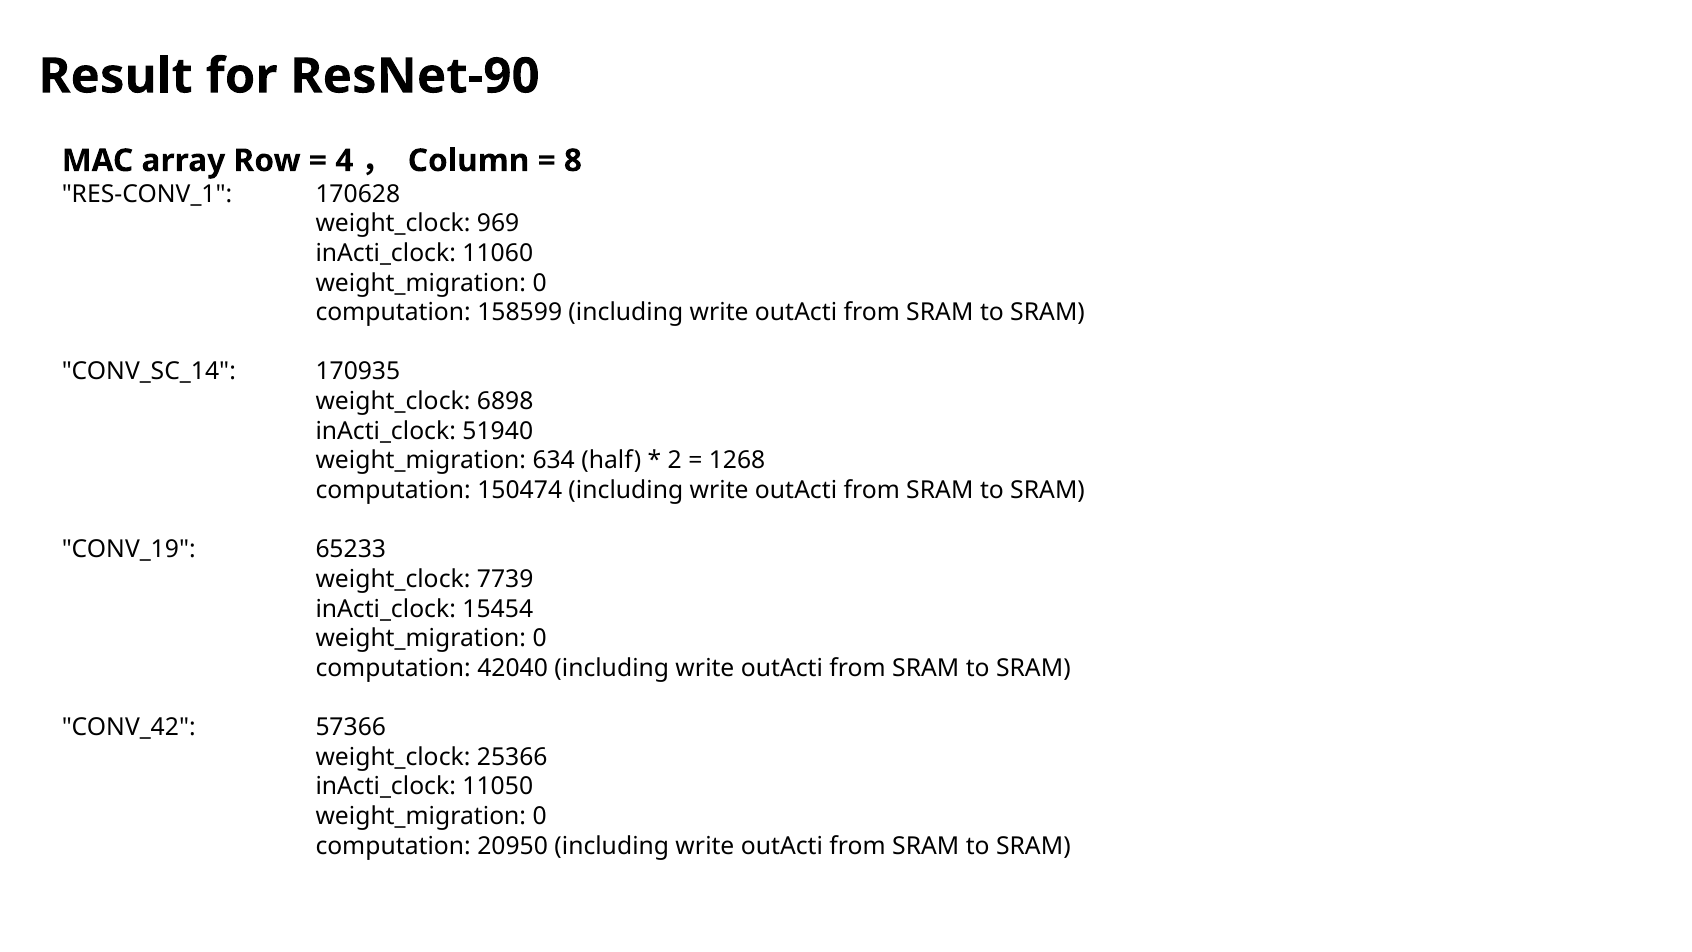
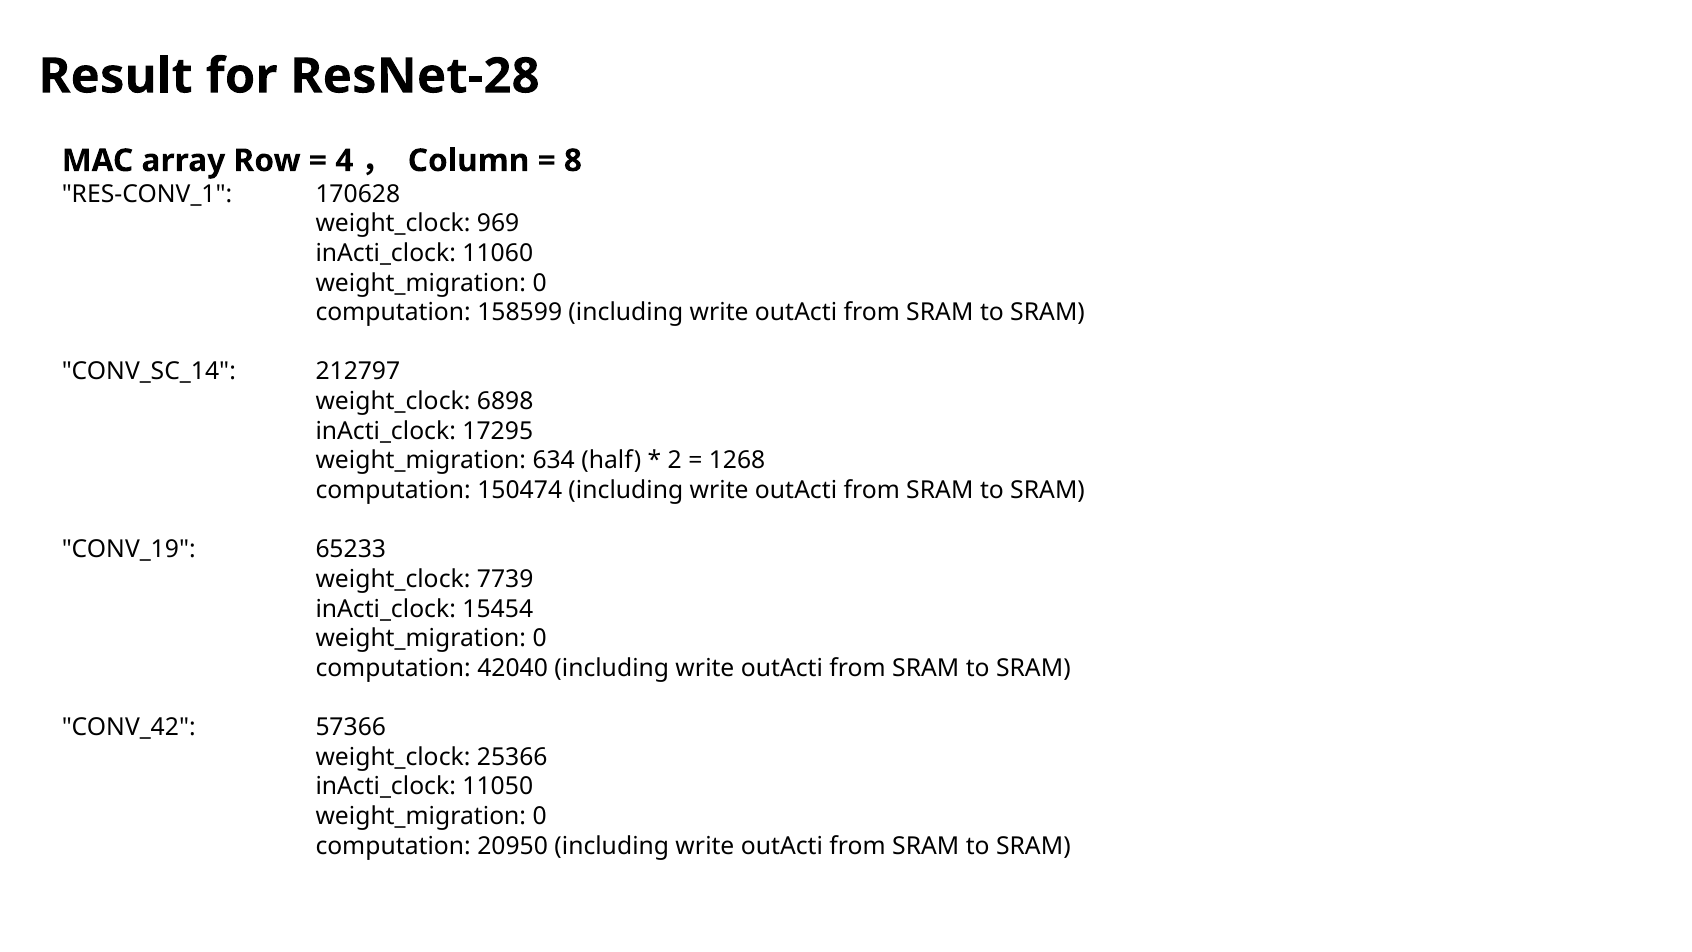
ResNet-90: ResNet-90 -> ResNet-28 (415, 76)
170935: 170935 -> 212797 (358, 372)
51940: 51940 -> 17295 (498, 431)
